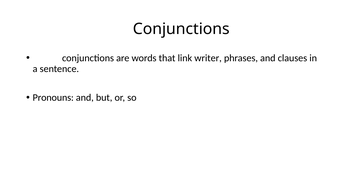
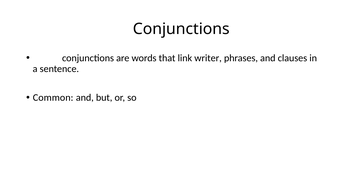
Pronouns: Pronouns -> Common (53, 98)
